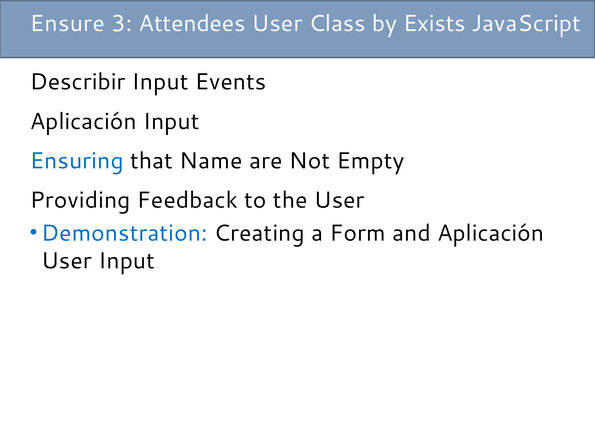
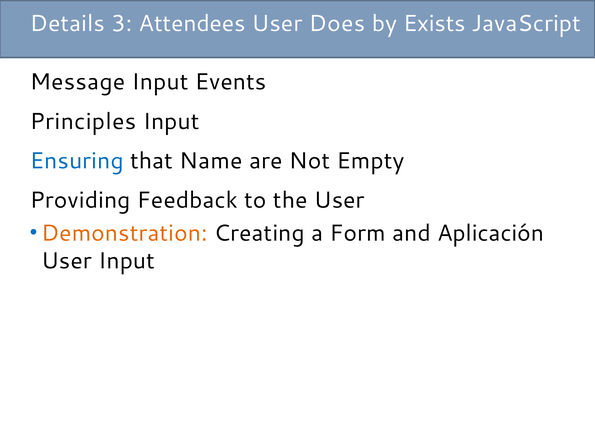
Ensure: Ensure -> Details (67, 24)
Class: Class -> Does (337, 24)
Describir: Describir -> Message (78, 82)
Aplicación: Aplicación -> Principles (83, 121)
Demonstration colour: blue -> orange (124, 233)
